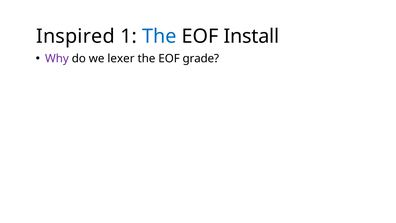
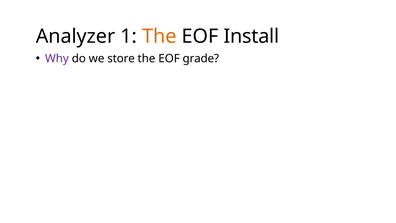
Inspired: Inspired -> Analyzer (76, 36)
The colour: blue -> orange (159, 36)
lexer: lexer -> store (121, 59)
